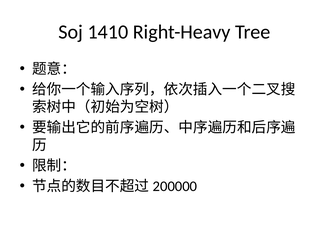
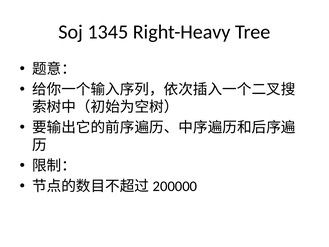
1410: 1410 -> 1345 (108, 32)
